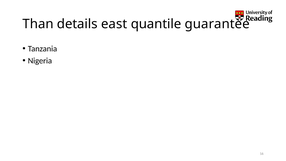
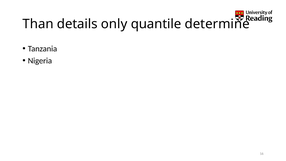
east: east -> only (114, 24)
guarantee: guarantee -> determine (217, 24)
